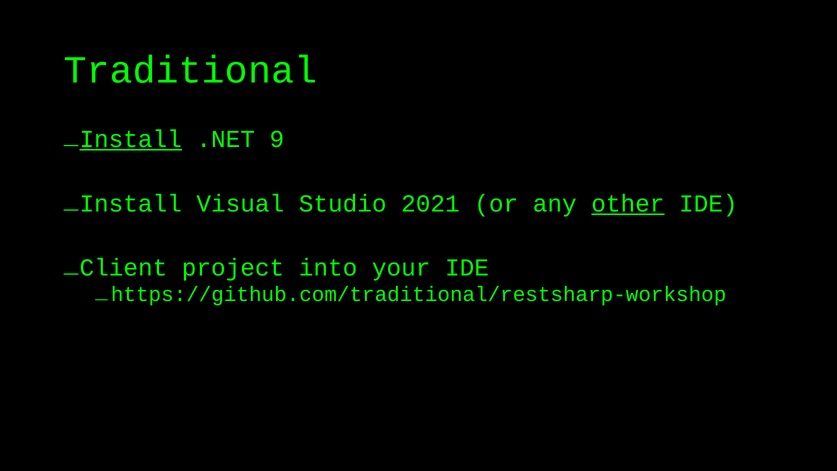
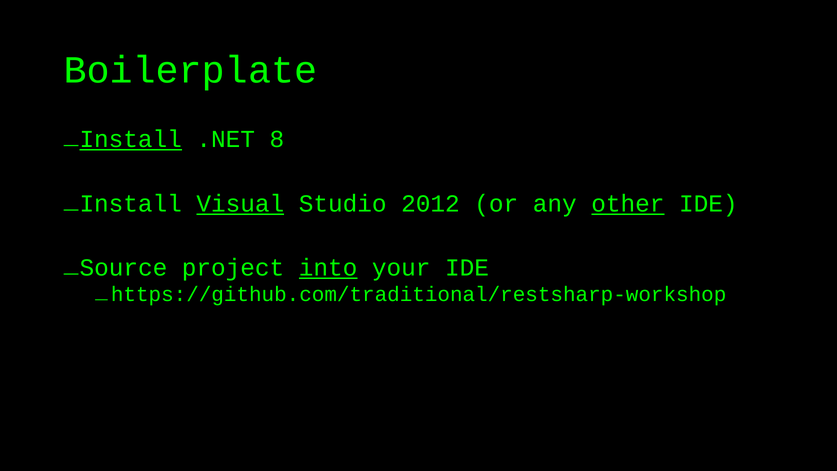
Traditional: Traditional -> Boilerplate (190, 70)
9: 9 -> 8 (277, 139)
Visual underline: none -> present (240, 203)
2021: 2021 -> 2012 (430, 203)
Client: Client -> Source (123, 268)
into underline: none -> present (328, 268)
